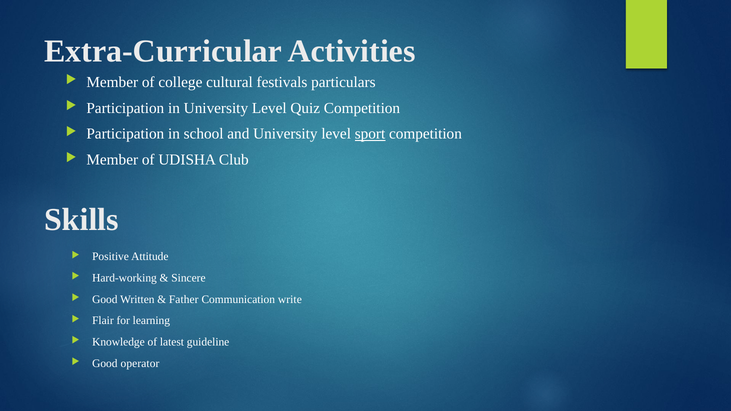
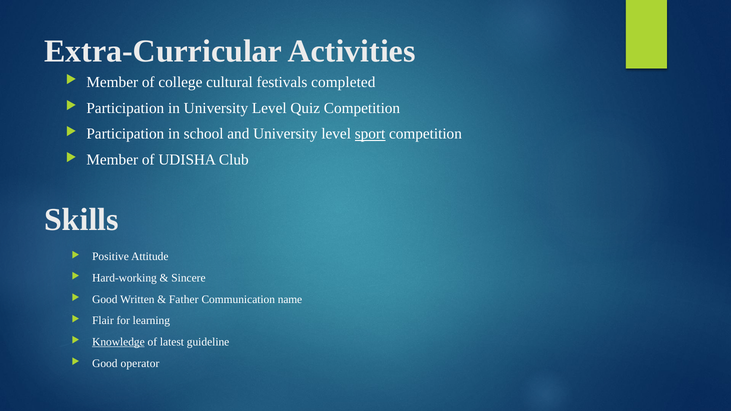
particulars: particulars -> completed (343, 82)
write: write -> name (290, 299)
Knowledge underline: none -> present (118, 342)
